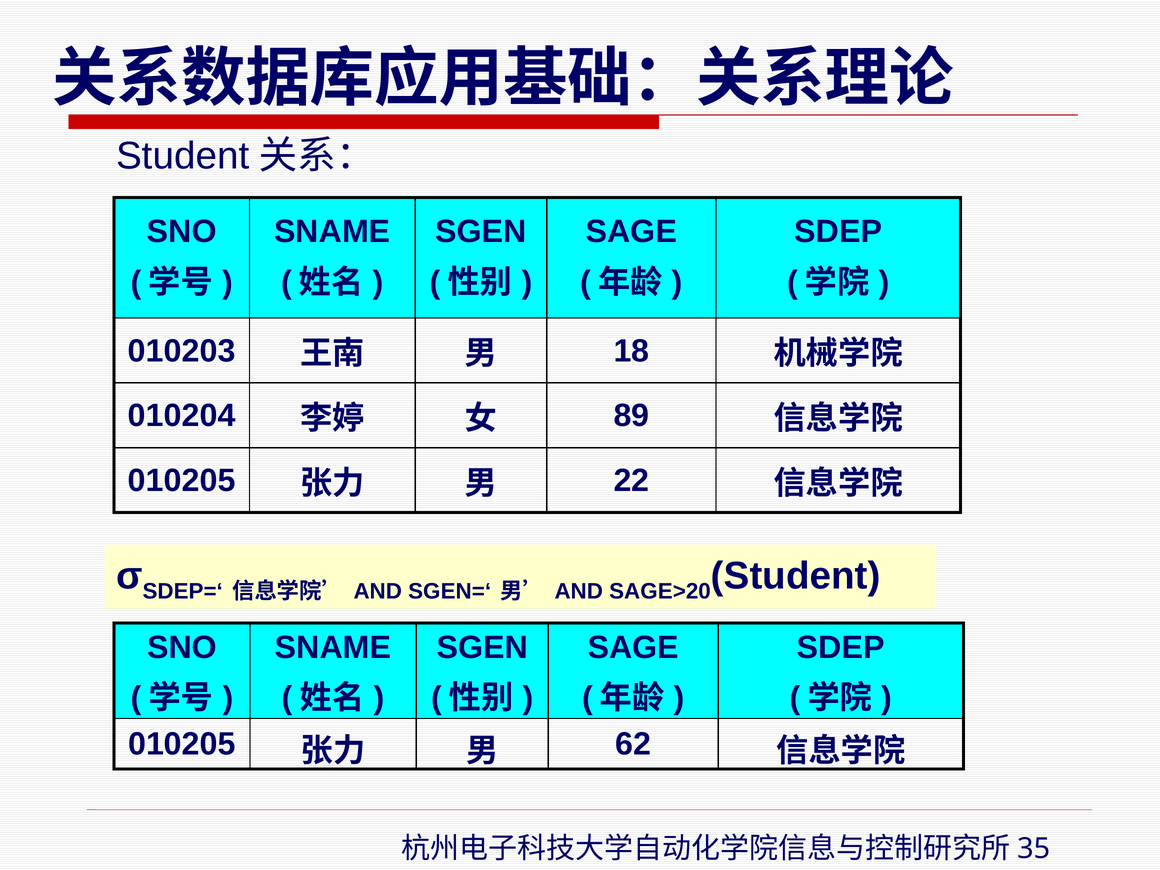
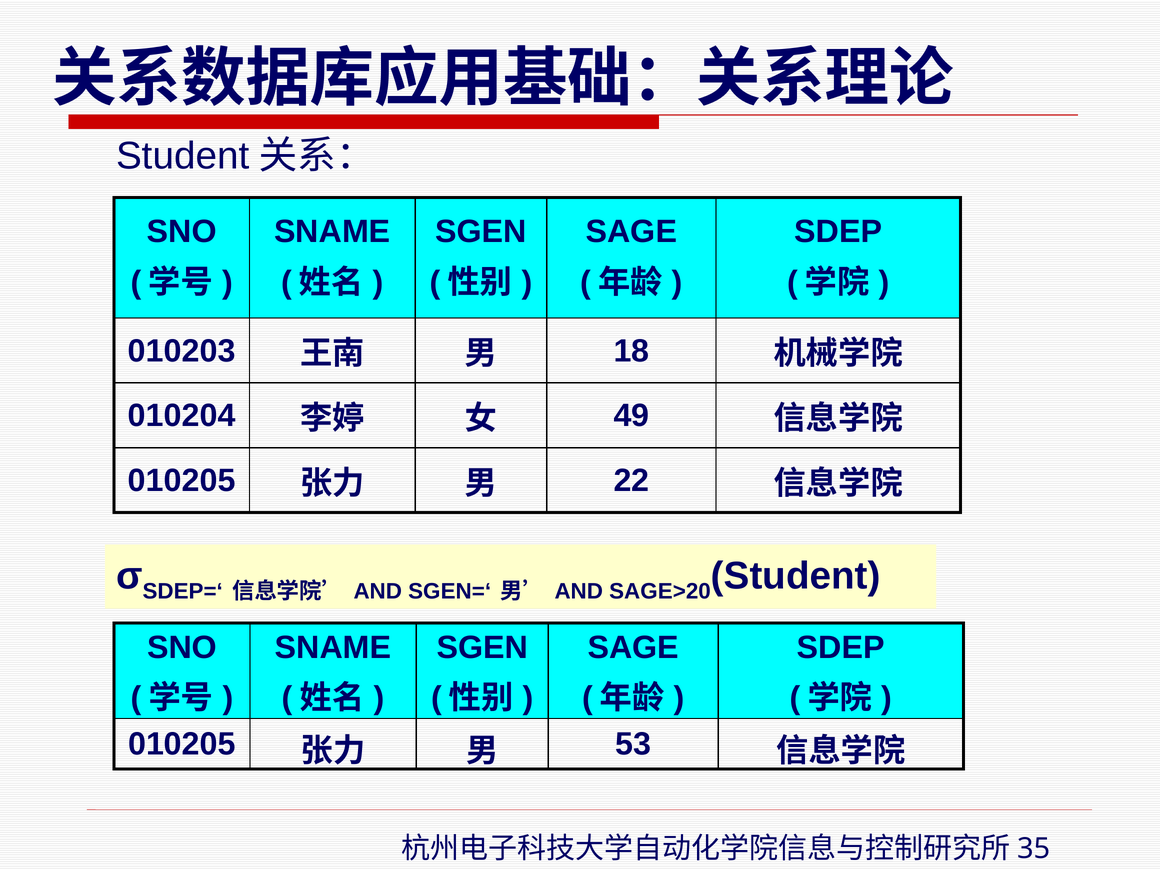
89: 89 -> 49 (631, 416)
62: 62 -> 53 (633, 744)
